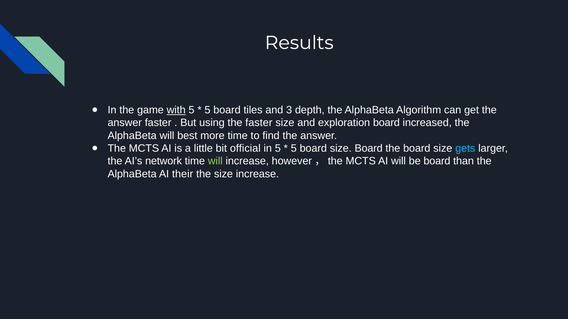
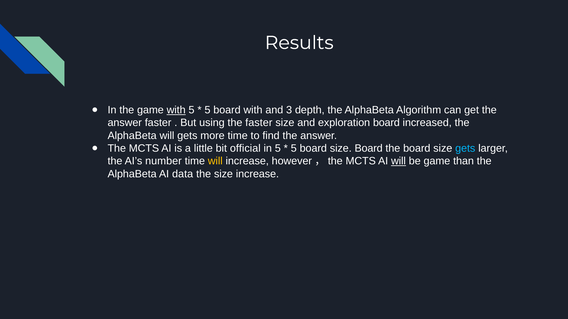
board tiles: tiles -> with (253, 110)
will best: best -> gets (187, 136)
network: network -> number (163, 161)
will colour: light green -> yellow (215, 161)
will underline: none -> present (398, 161)
be board: board -> game (437, 161)
their: their -> data (183, 174)
